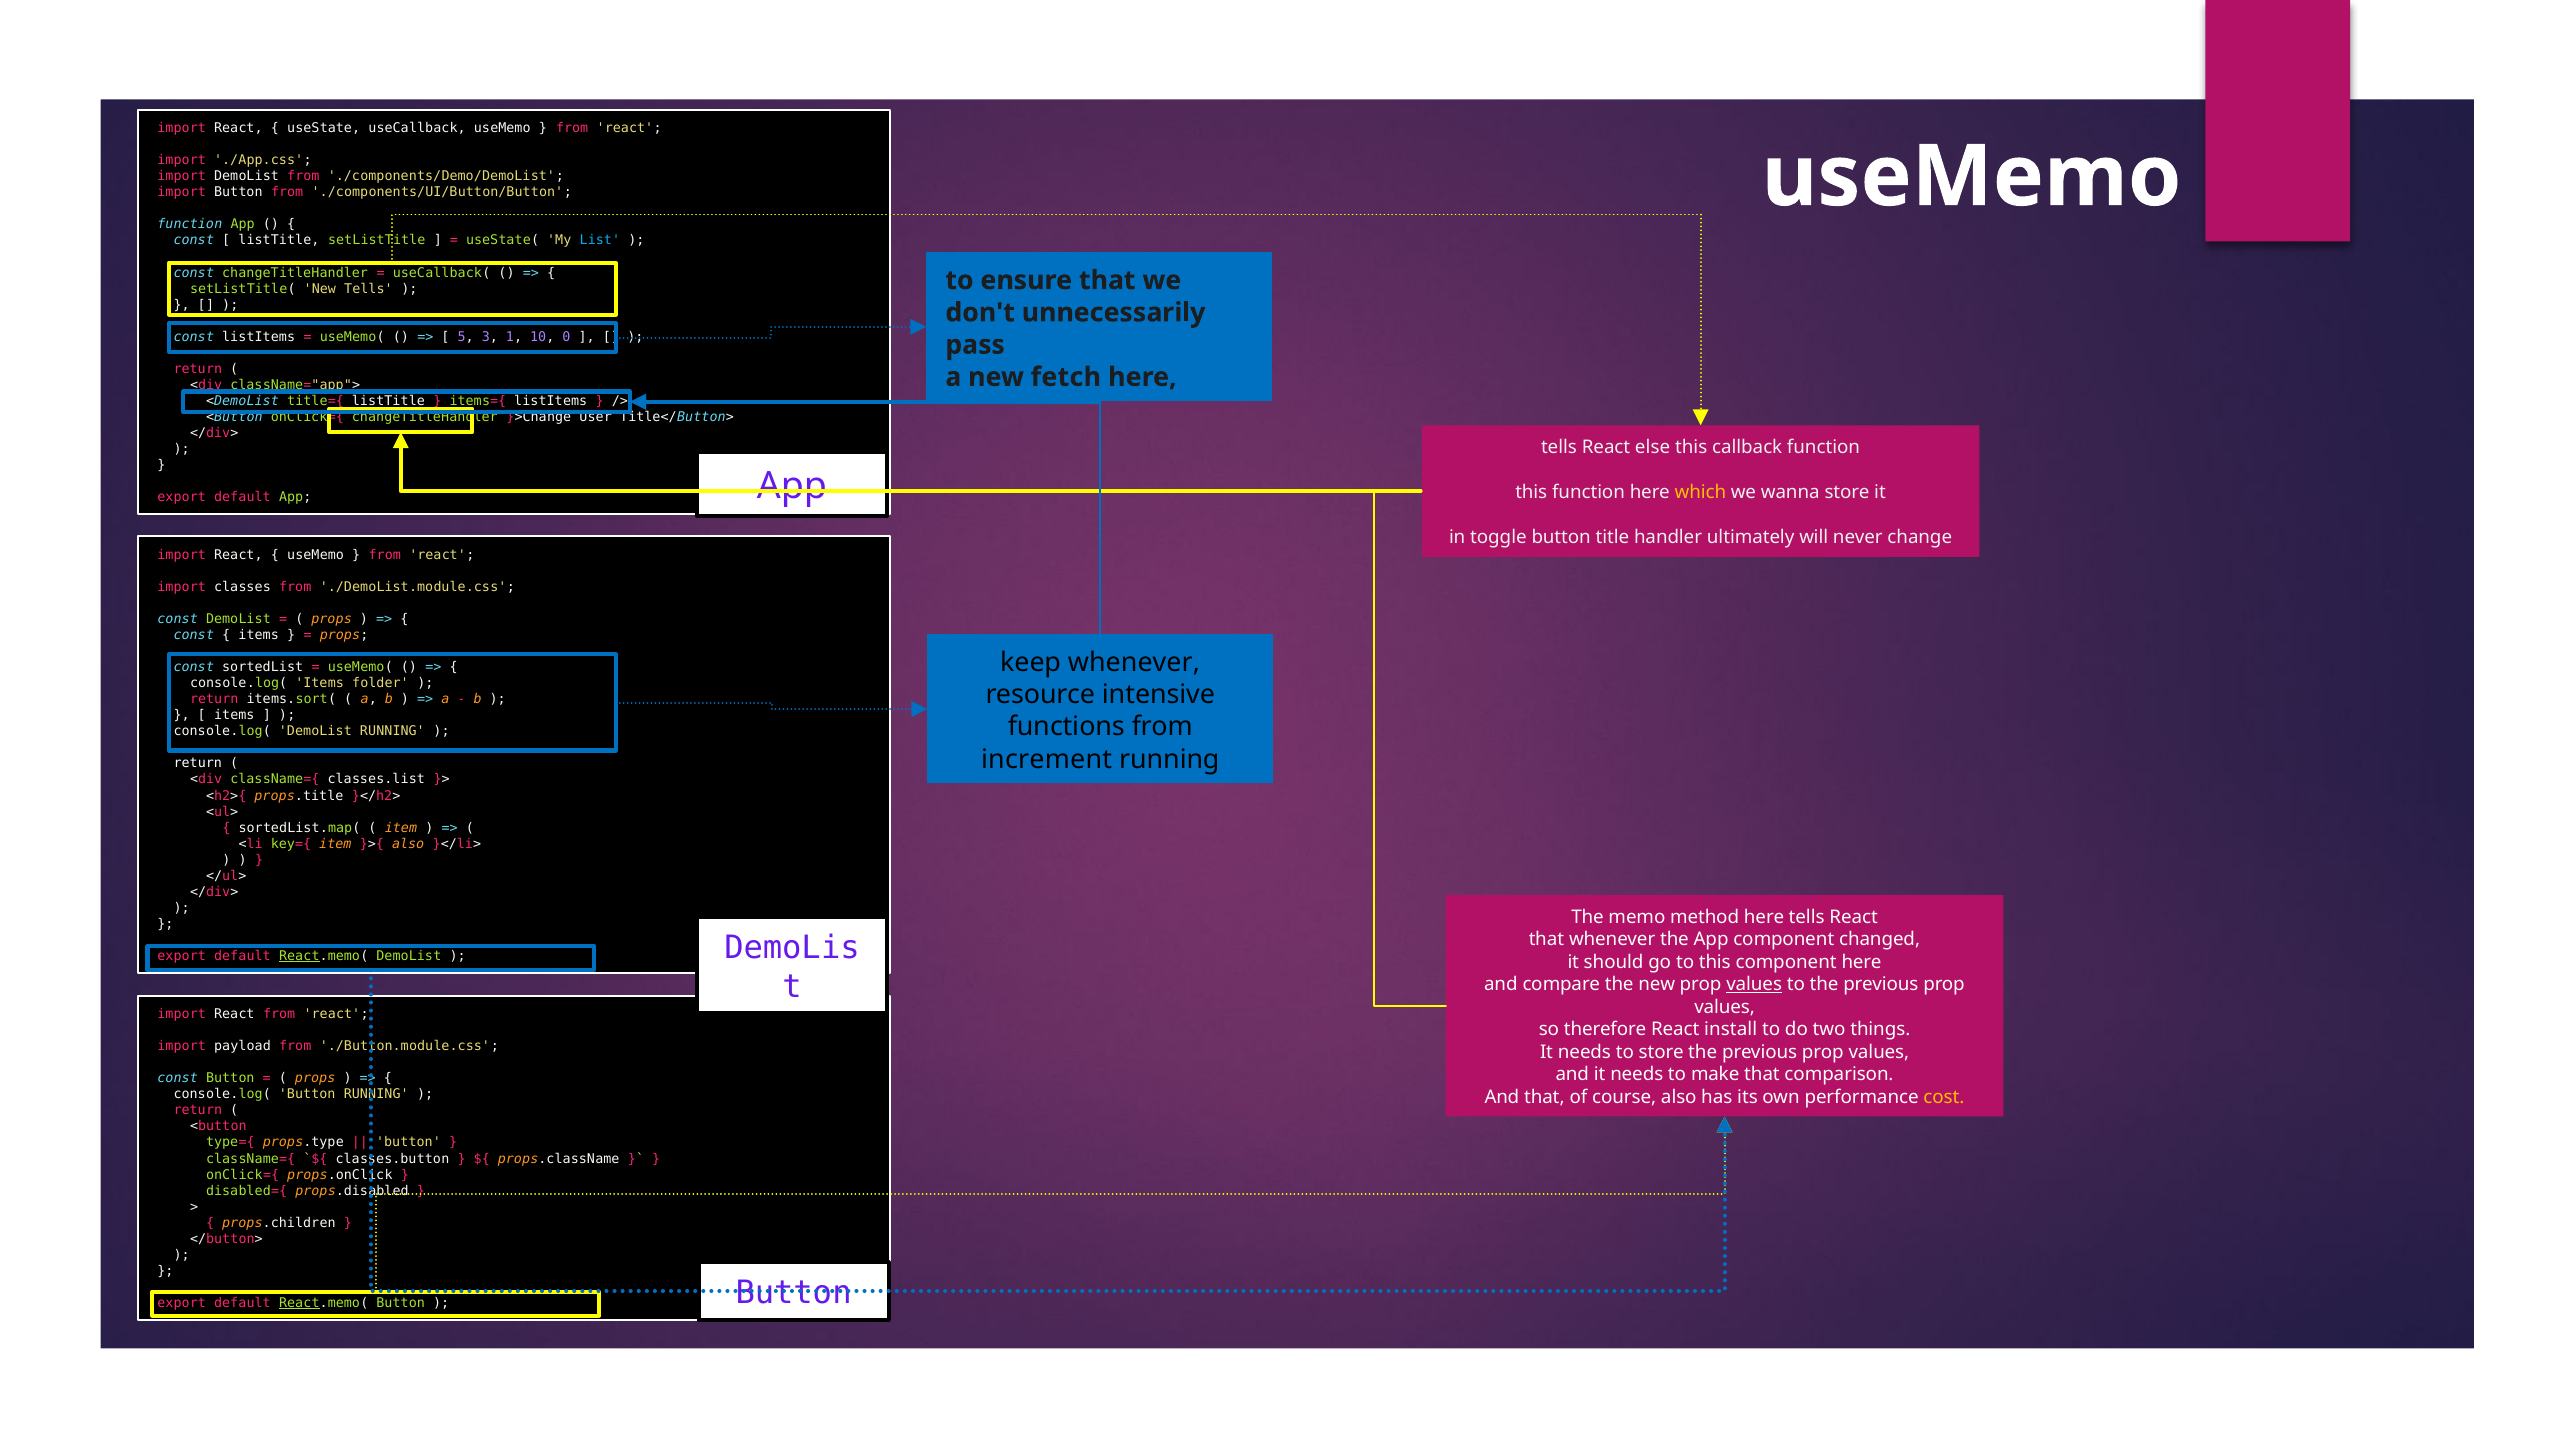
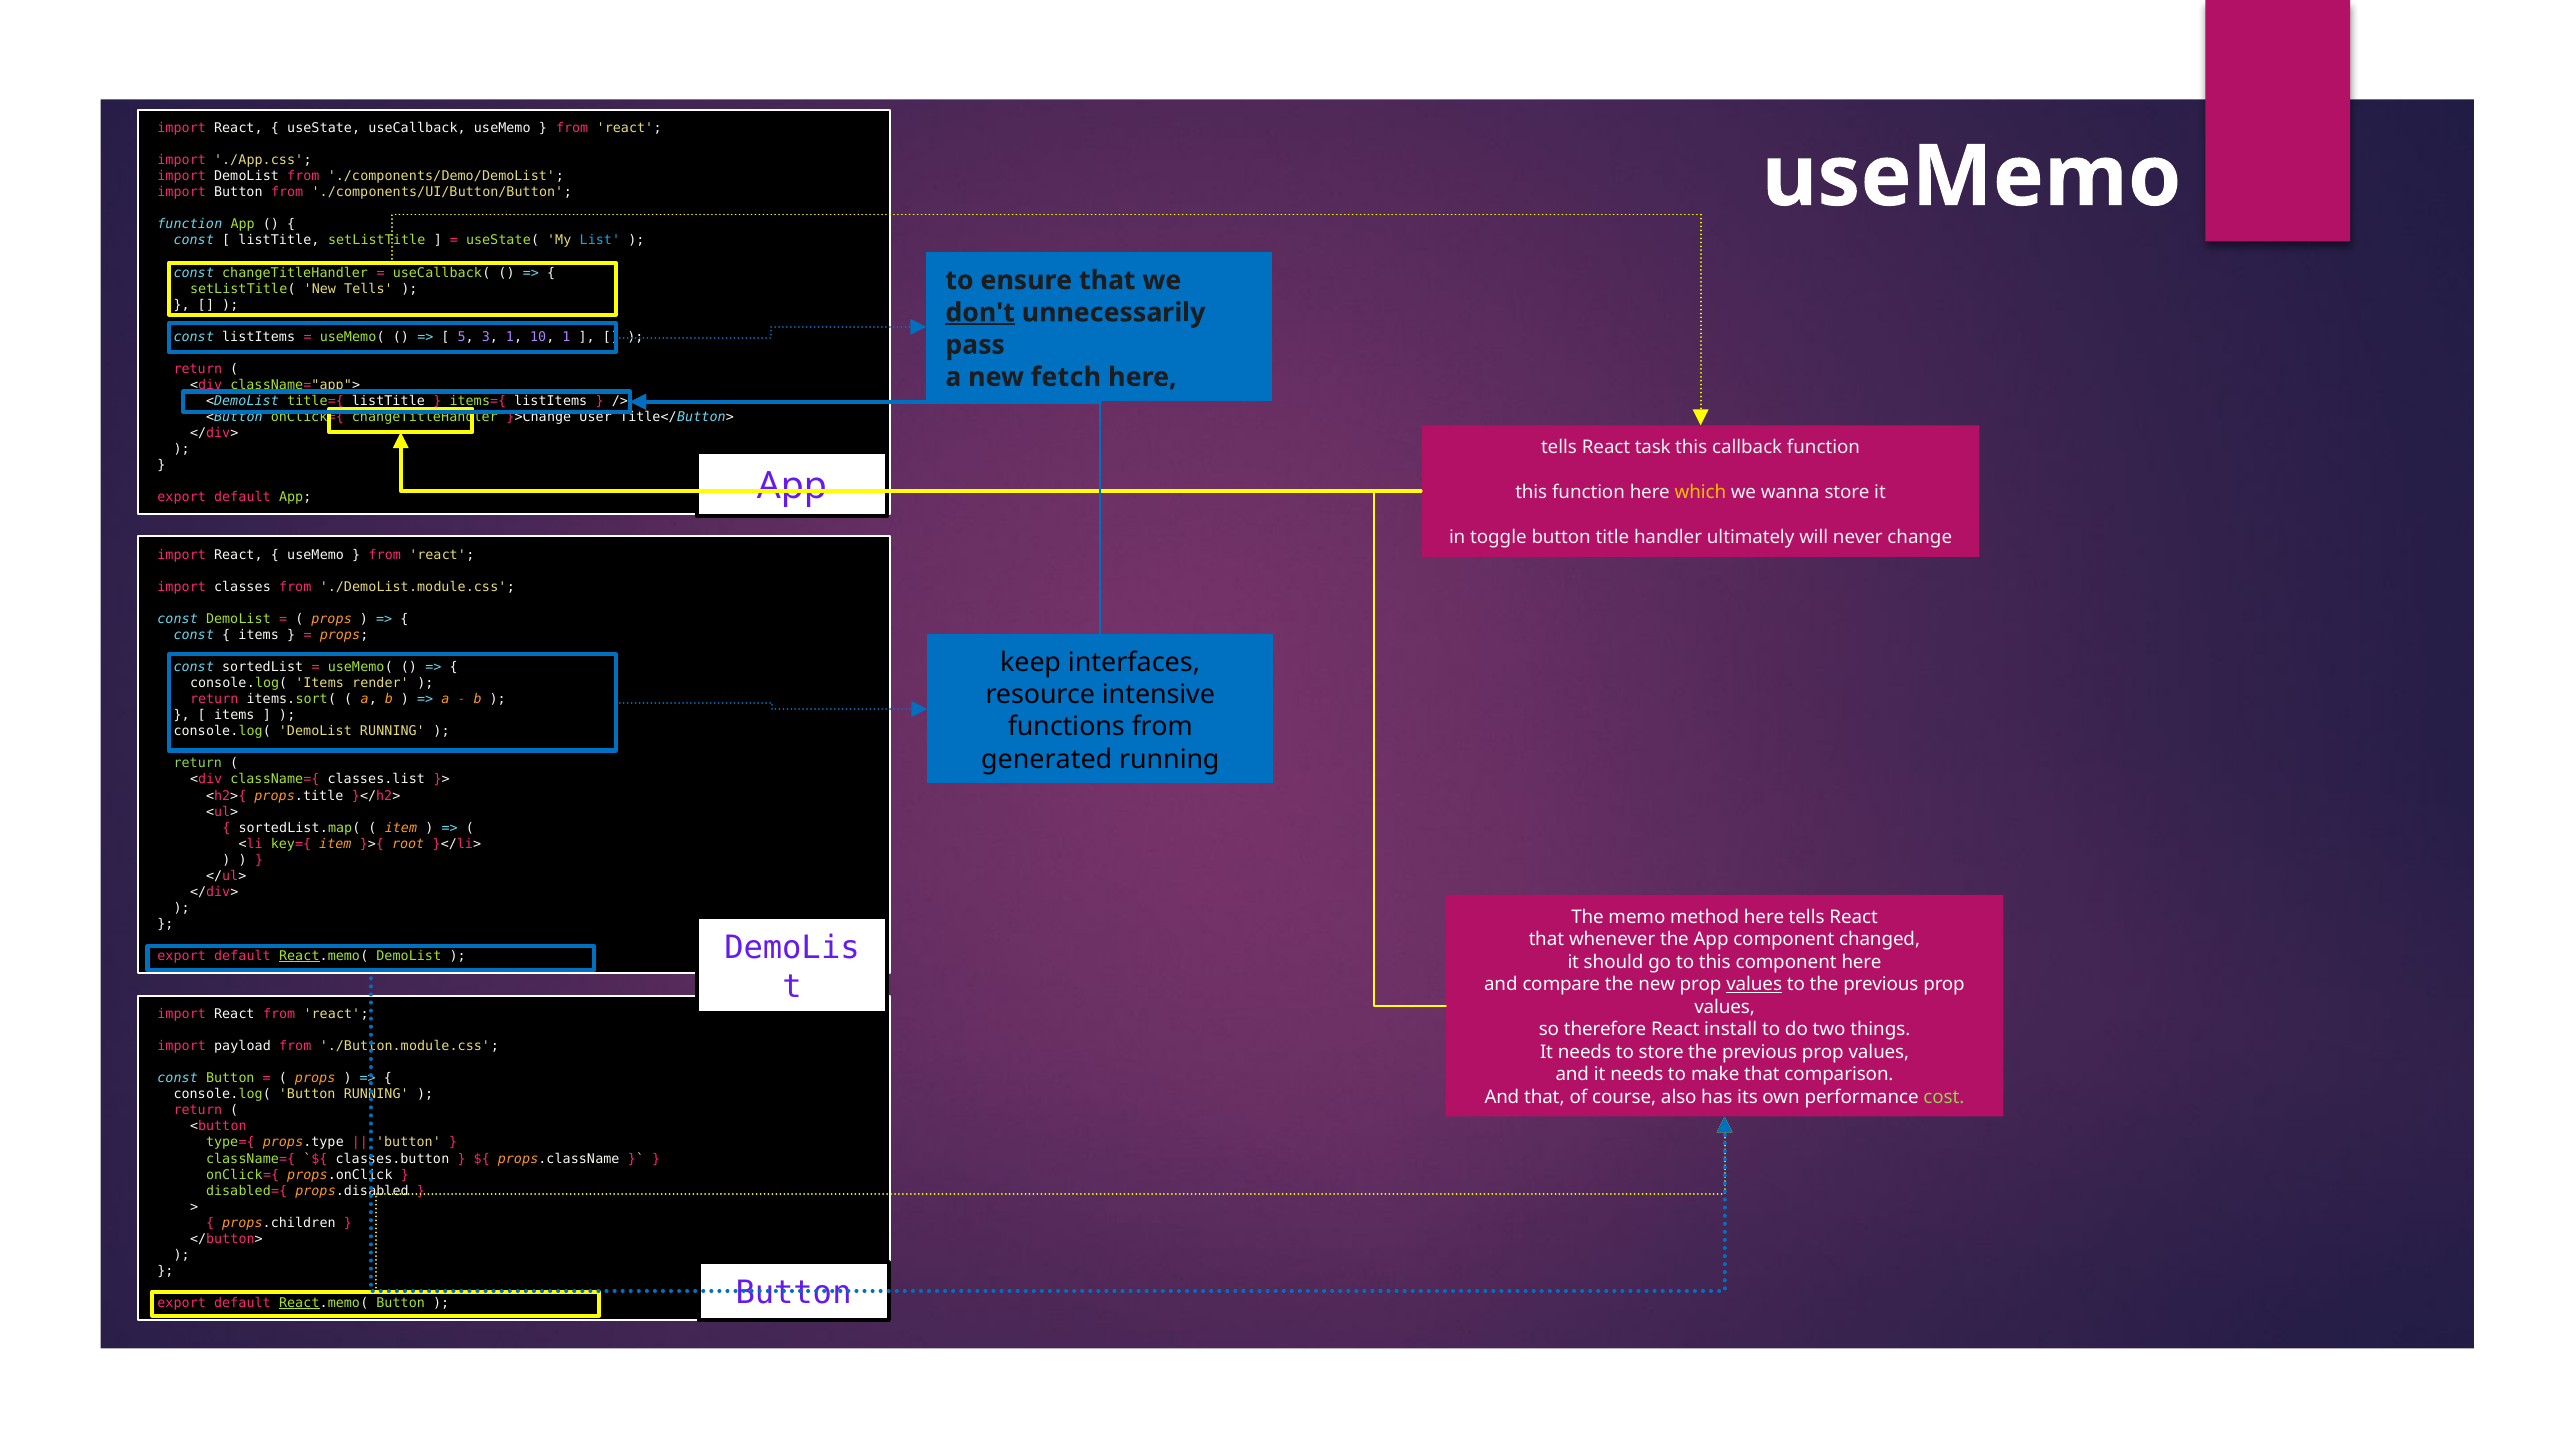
don't underline: none -> present (980, 313)
10 0: 0 -> 1 (566, 337)
else: else -> task (1653, 447)
keep whenever: whenever -> interfaces (1134, 662)
folder: folder -> render (380, 683)
increment: increment -> generated (1047, 759)
return colour: white -> light green (198, 764)
also: also -> root (408, 844)
cost colour: yellow -> light green (1944, 1097)
